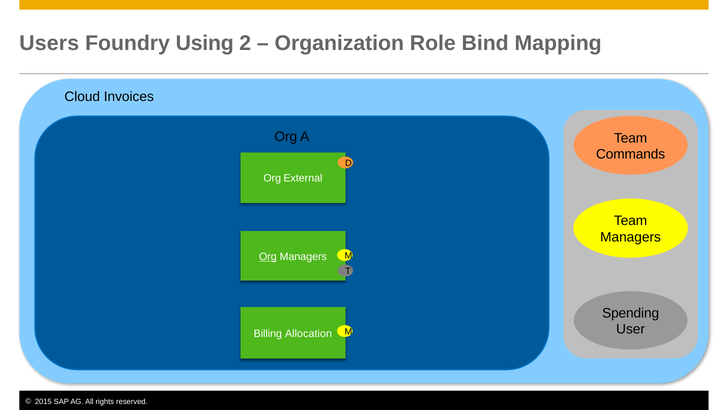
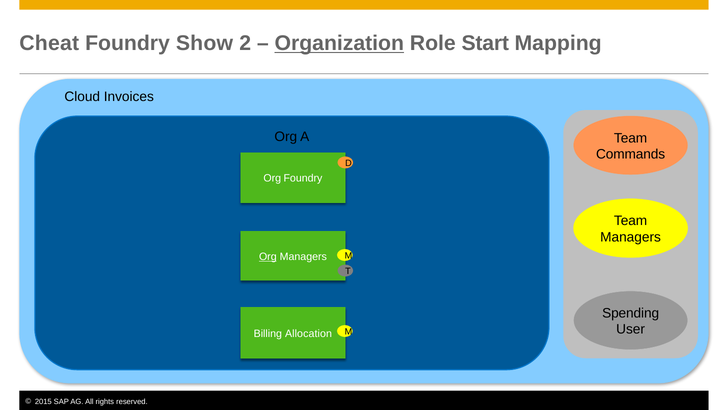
Users: Users -> Cheat (49, 43)
Using: Using -> Show (204, 43)
Organization underline: none -> present (339, 43)
Bind: Bind -> Start (485, 43)
Org External: External -> Foundry (303, 178)
